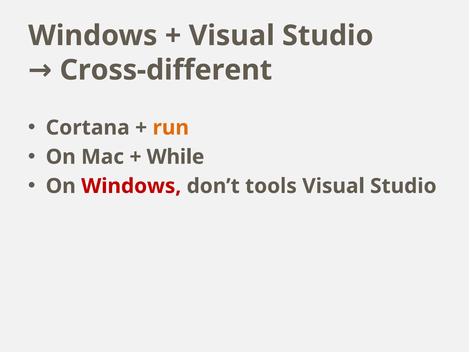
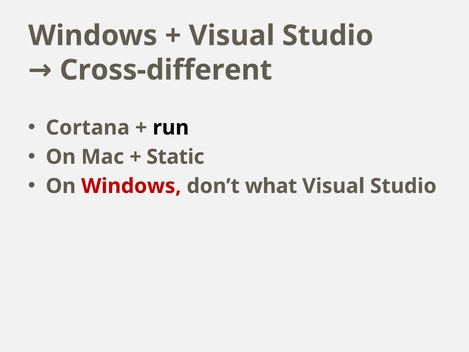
run colour: orange -> black (171, 128)
While: While -> Static (175, 157)
tools: tools -> what (271, 186)
